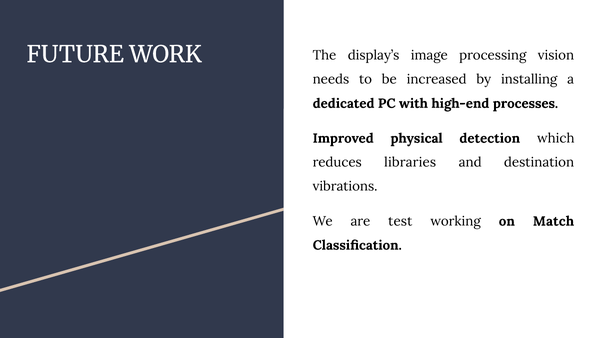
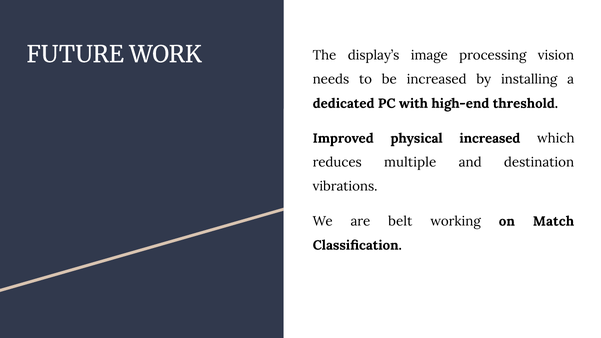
processes: processes -> threshold (525, 103)
physical detection: detection -> increased (490, 138)
libraries: libraries -> multiple (410, 162)
test: test -> belt (400, 221)
